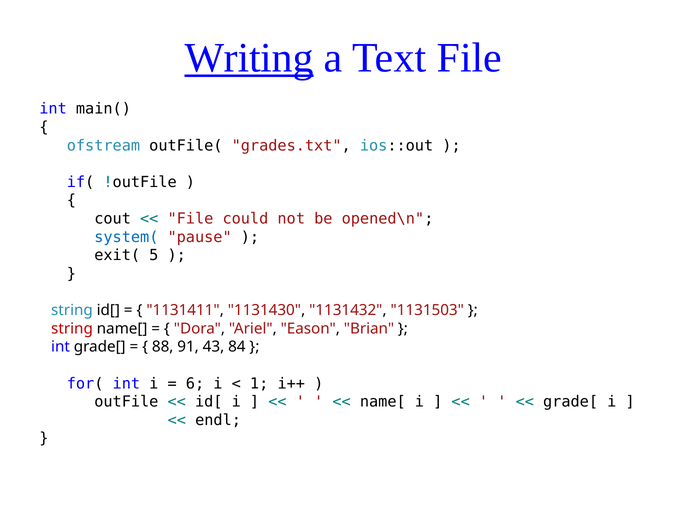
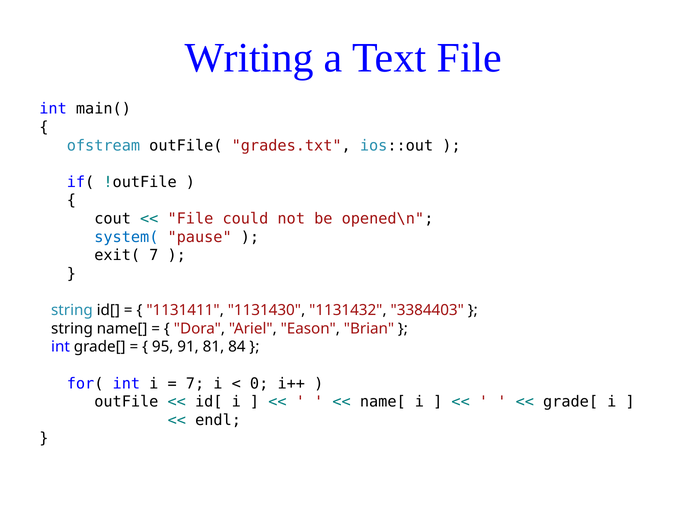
Writing underline: present -> none (249, 58)
exit( 5: 5 -> 7 (154, 255)
1131503: 1131503 -> 3384403 (427, 310)
string colour: red -> black (72, 329)
88: 88 -> 95 (163, 347)
43: 43 -> 81 (213, 347)
6: 6 -> 7 (195, 384)
1: 1 -> 0 (259, 384)
